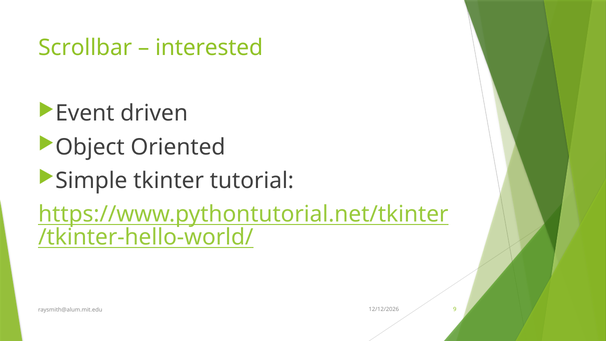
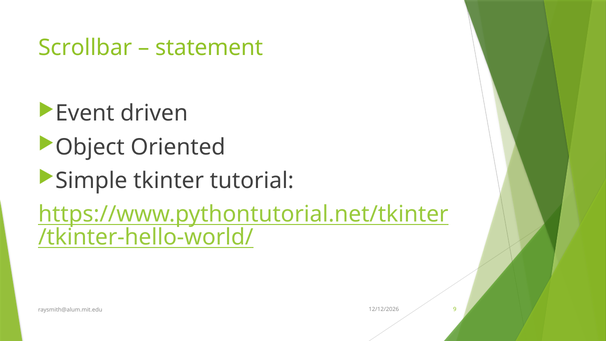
interested: interested -> statement (209, 48)
